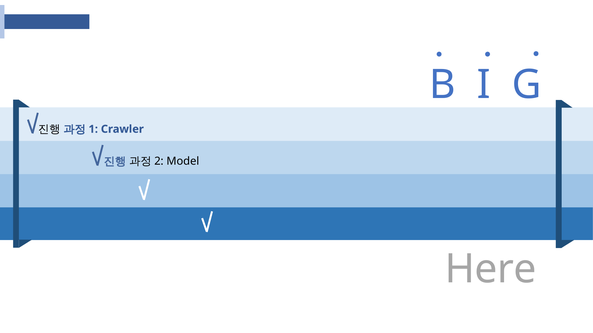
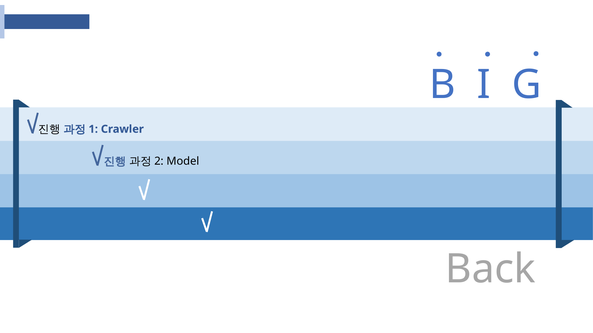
Here: Here -> Back (490, 269)
